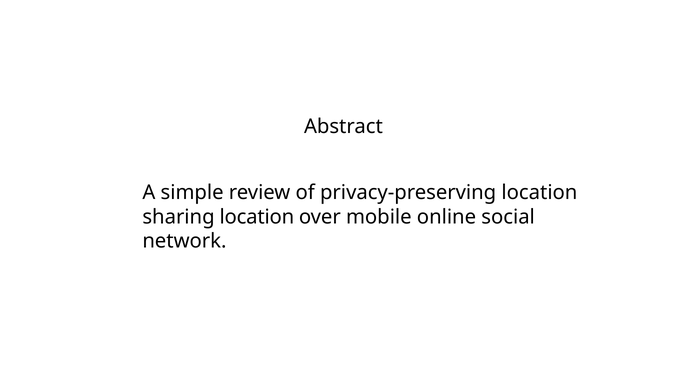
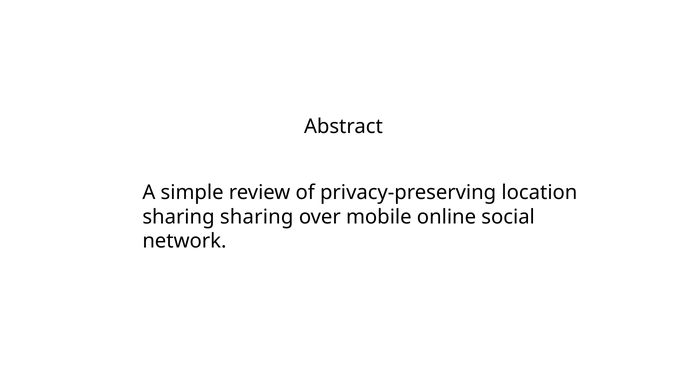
sharing location: location -> sharing (257, 217)
